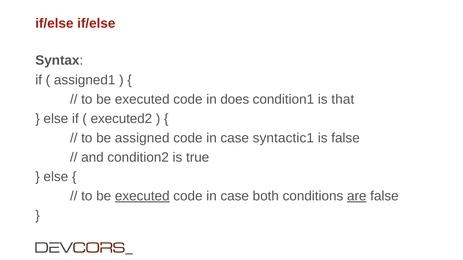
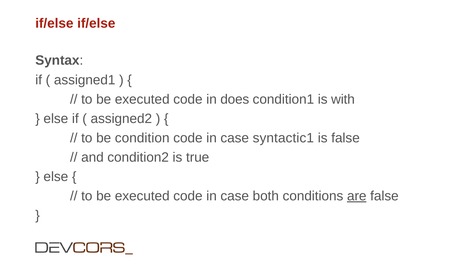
that: that -> with (343, 99)
executed2: executed2 -> assigned2 (121, 119)
assigned: assigned -> condition (142, 138)
executed underline: present -> none (142, 196)
